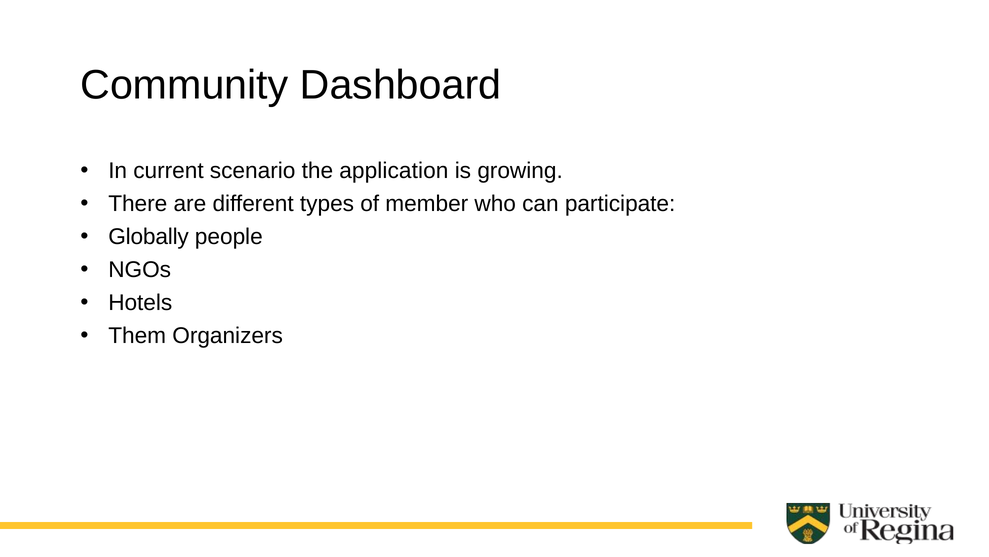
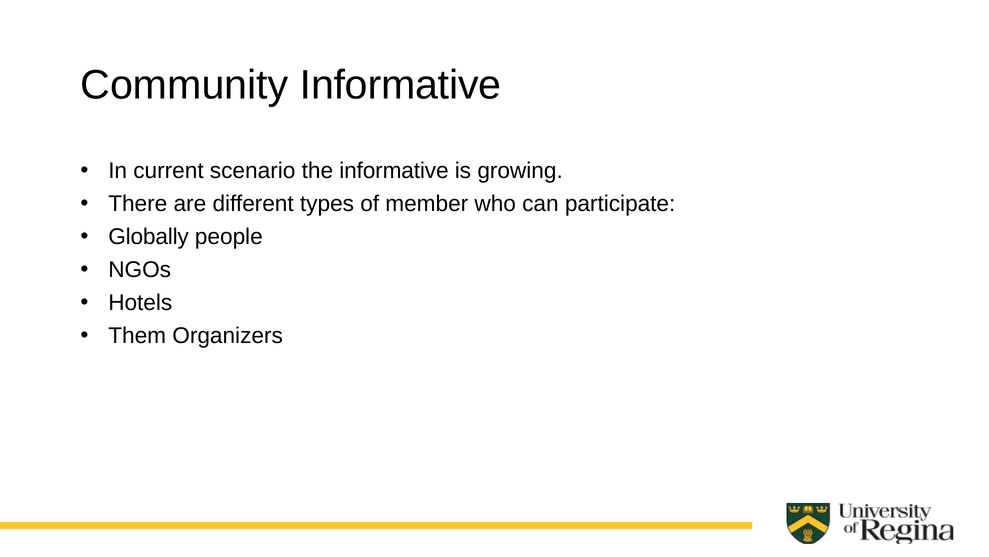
Community Dashboard: Dashboard -> Informative (401, 85)
the application: application -> informative (394, 171)
